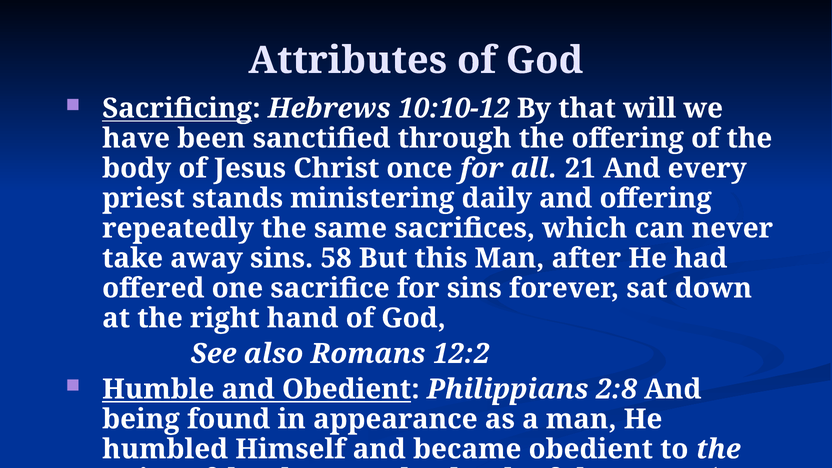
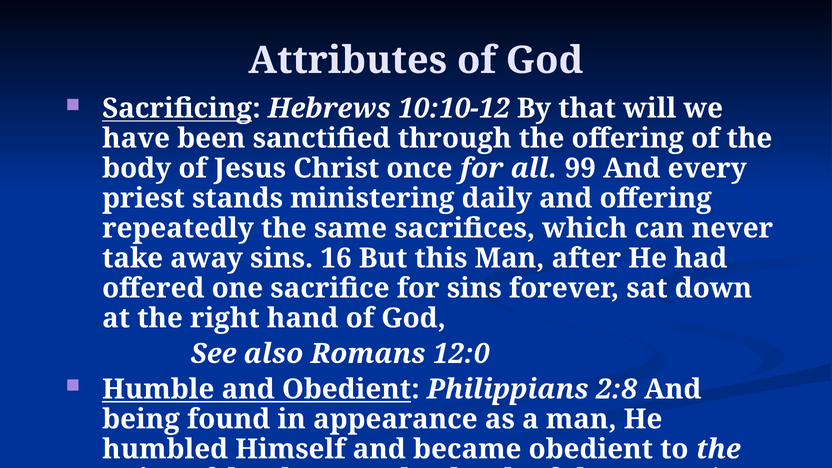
21: 21 -> 99 (580, 168)
58: 58 -> 16 (336, 258)
12:2: 12:2 -> 12:0 (461, 354)
